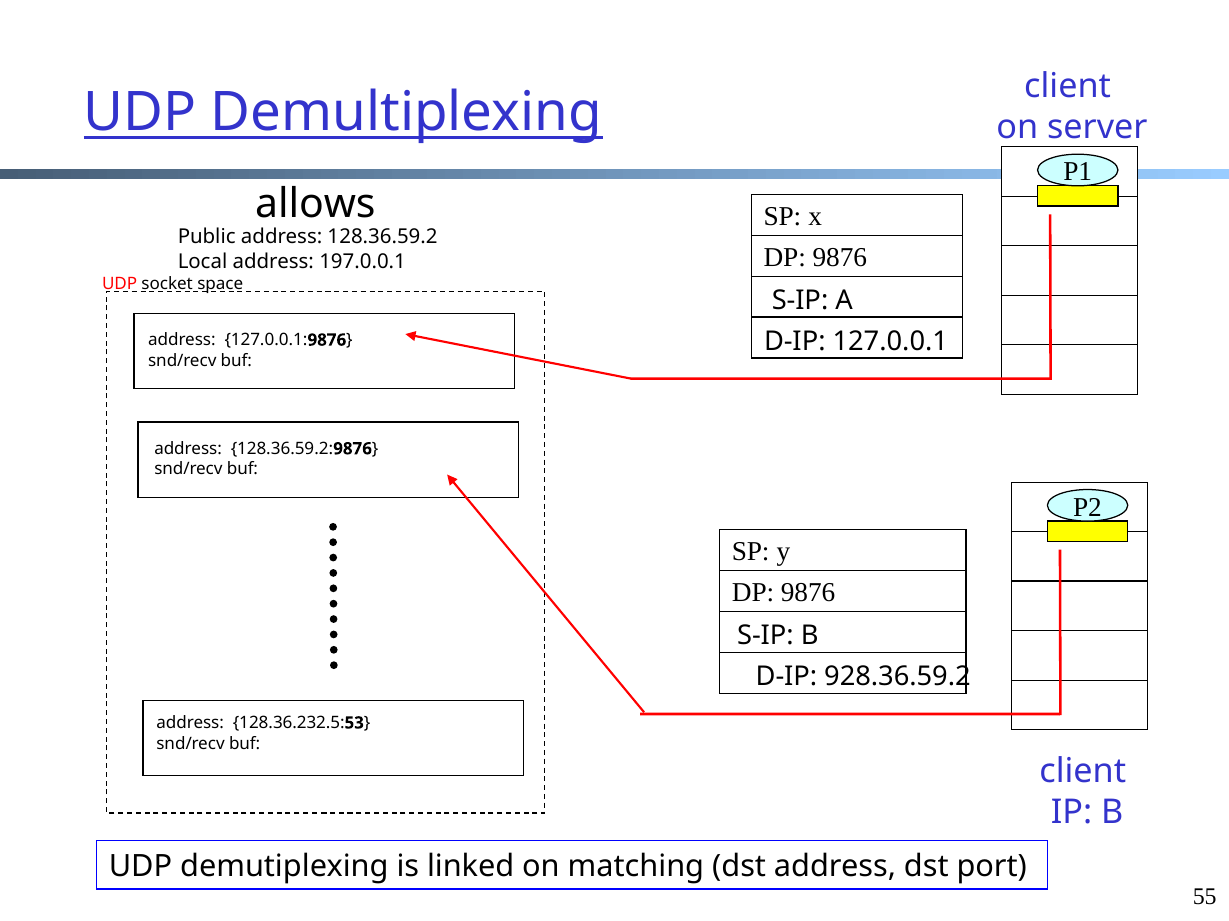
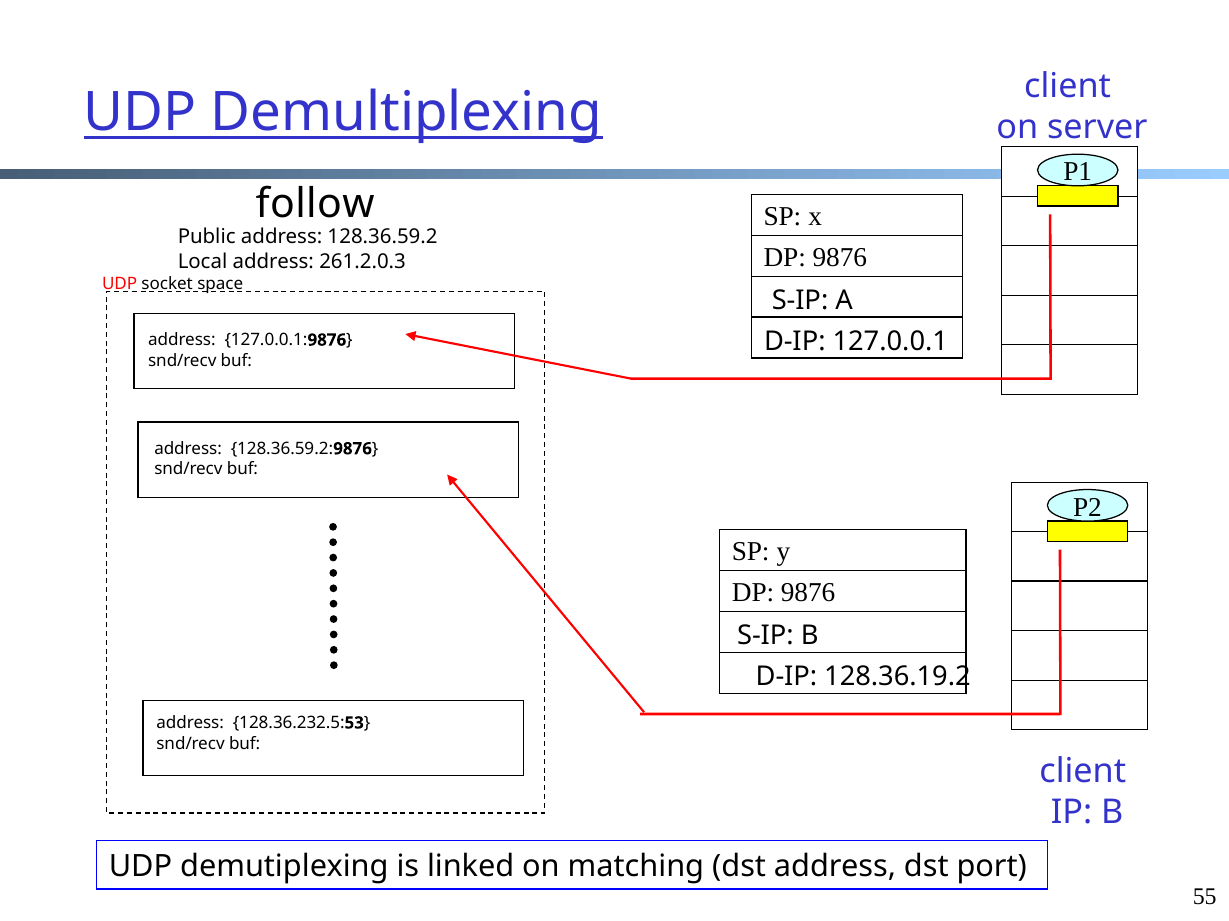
allows: allows -> follow (315, 204)
197.0.0.1: 197.0.0.1 -> 261.2.0.3 (363, 261)
928.36.59.2: 928.36.59.2 -> 128.36.19.2 (897, 677)
